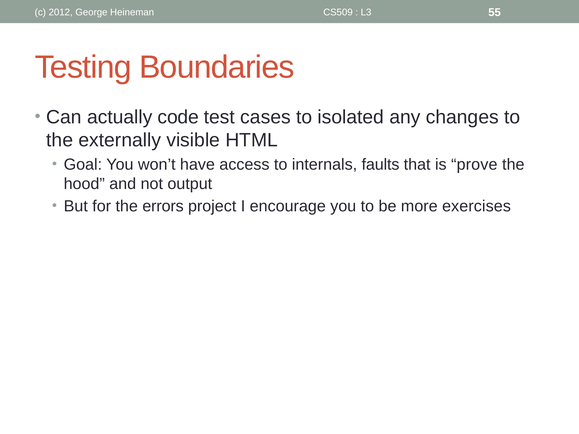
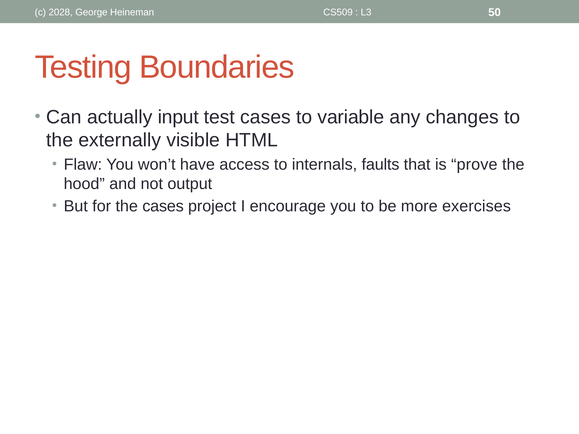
2012: 2012 -> 2028 (61, 12)
55: 55 -> 50 (495, 12)
code: code -> input (178, 117)
isolated: isolated -> variable (351, 117)
Goal: Goal -> Flaw (83, 165)
the errors: errors -> cases (163, 206)
